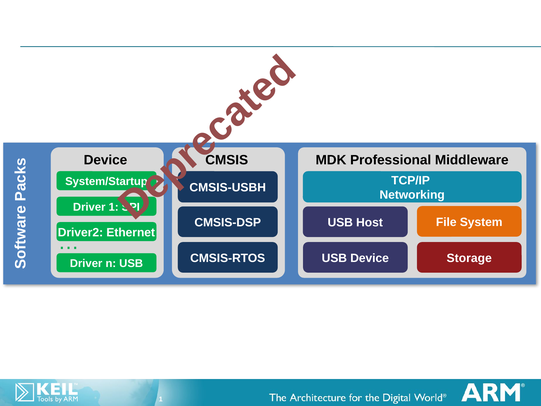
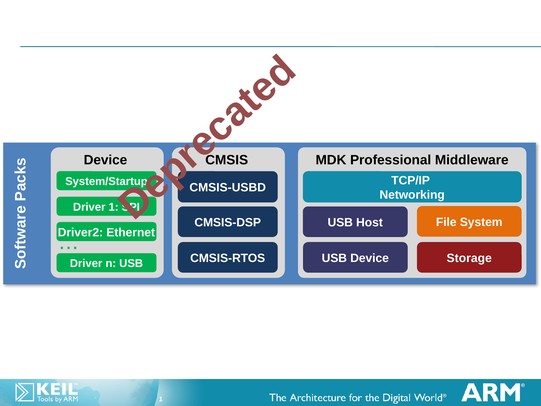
CMSIS-USBH: CMSIS-USBH -> CMSIS-USBD (228, 188)
